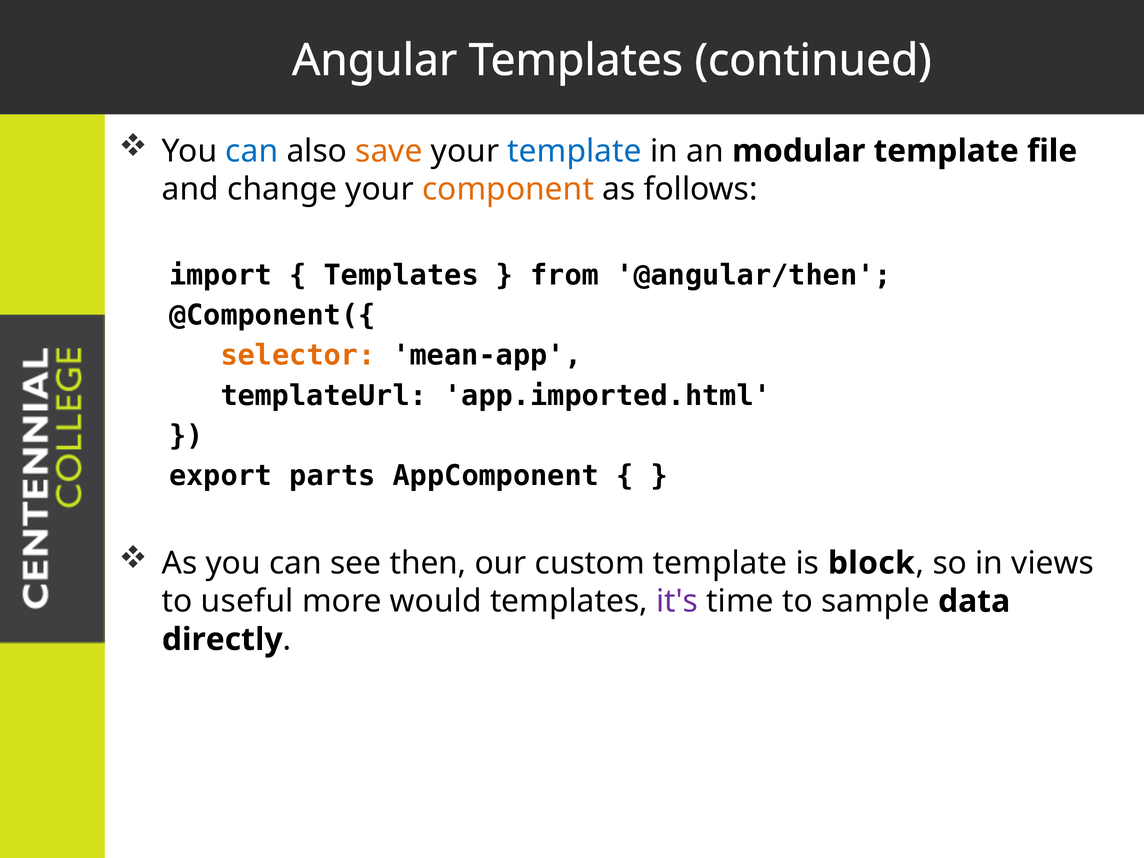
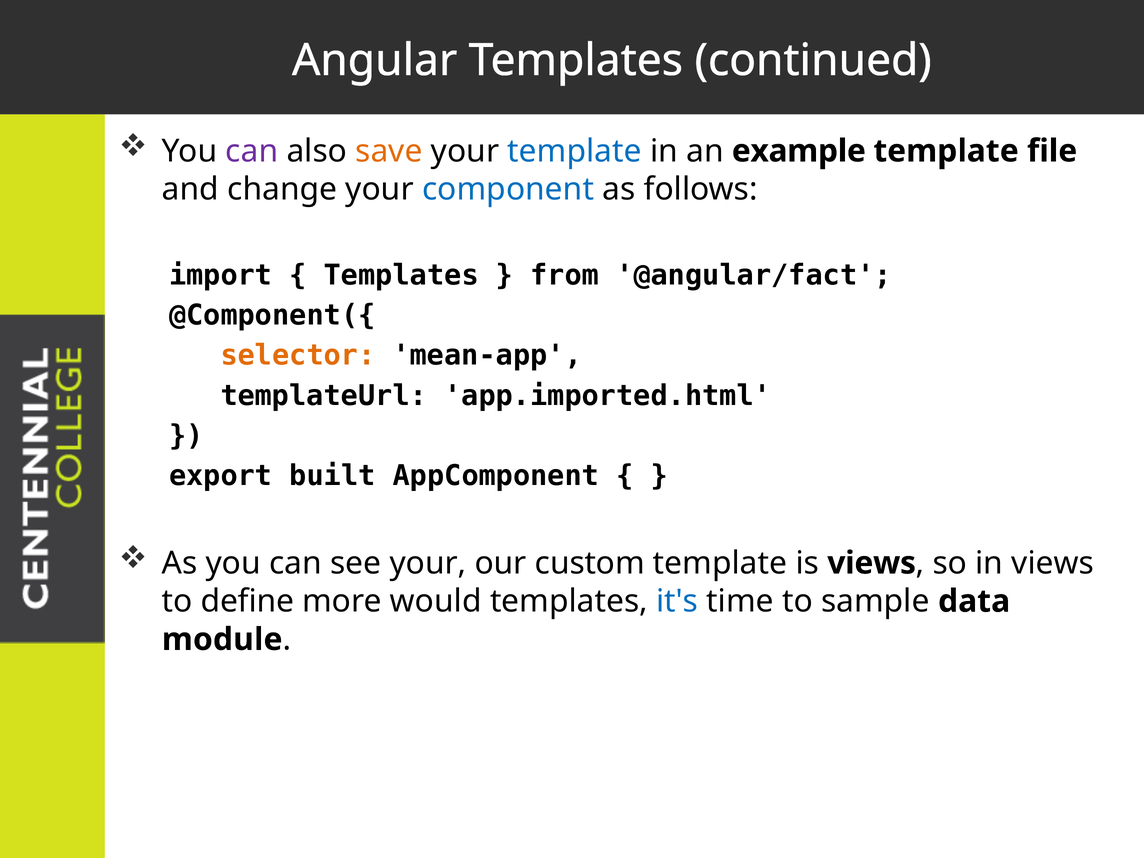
can colour: blue -> purple (252, 151)
modular: modular -> example (799, 151)
component colour: orange -> blue (508, 189)
@angular/then: @angular/then -> @angular/fact (754, 275)
parts: parts -> built (332, 476)
see then: then -> your (428, 563)
is block: block -> views (872, 563)
useful: useful -> define (247, 601)
it's colour: purple -> blue (677, 601)
directly: directly -> module (222, 639)
